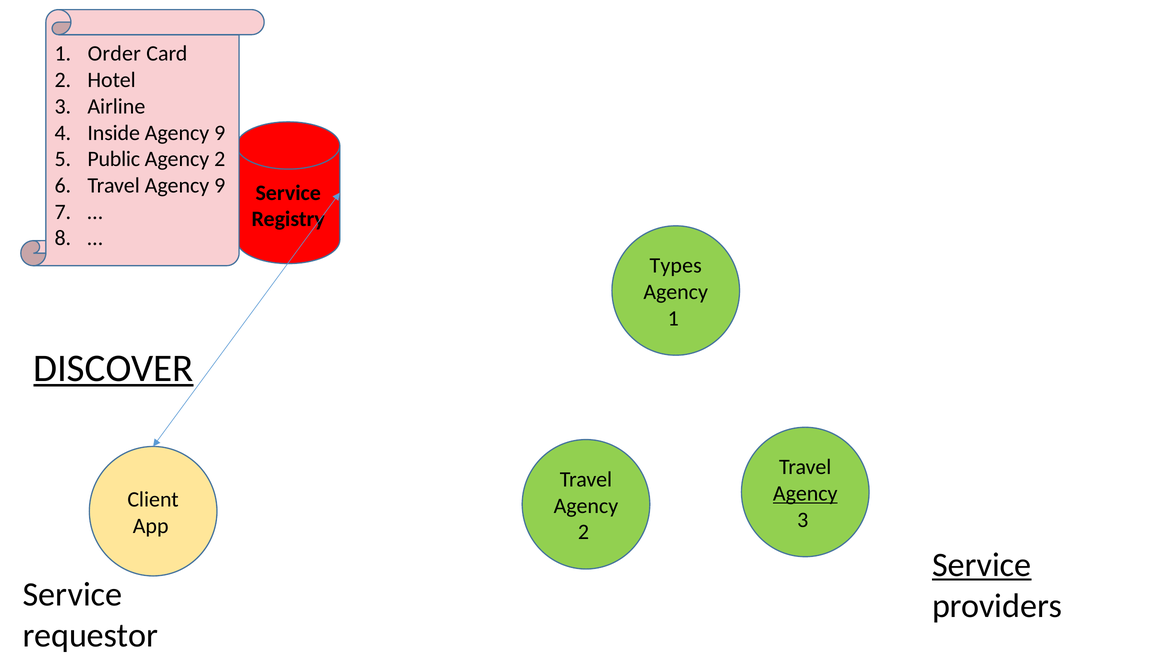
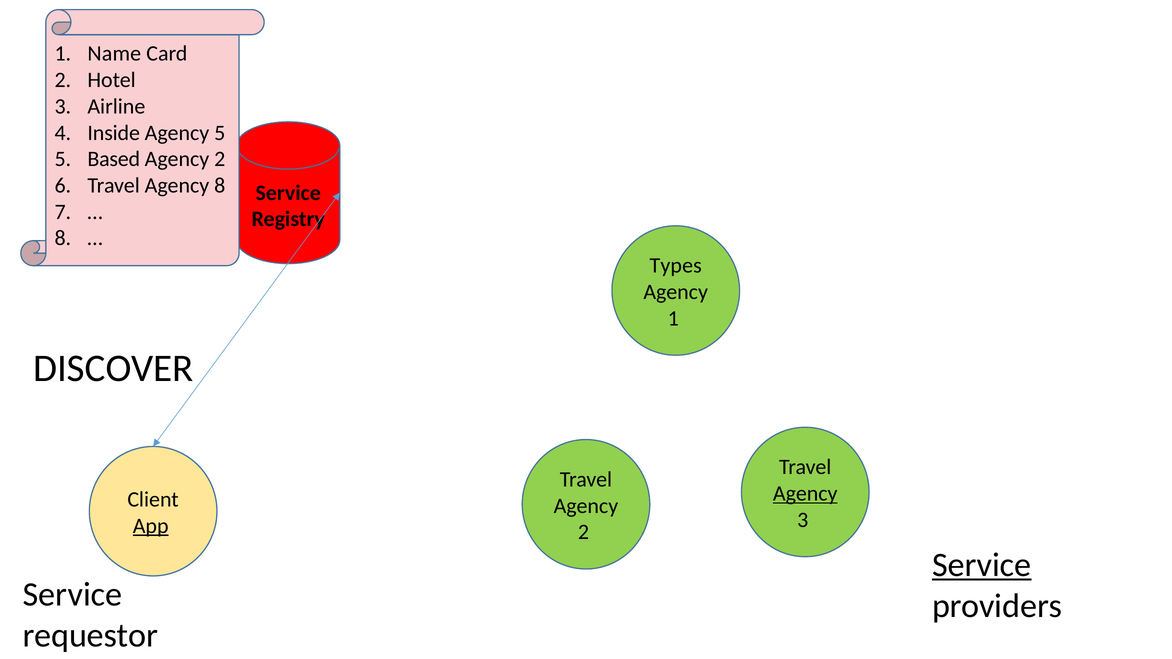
Order: Order -> Name (114, 54)
9: 9 -> 5 (220, 133)
Public: Public -> Based (114, 159)
Travel Agency 9: 9 -> 8 (220, 186)
DISCOVER underline: present -> none (113, 369)
App underline: none -> present (151, 526)
